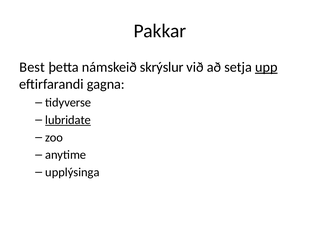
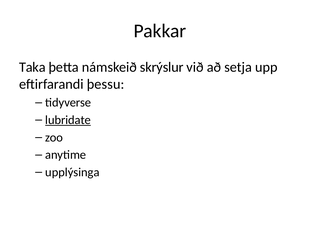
Best: Best -> Taka (32, 67)
upp underline: present -> none (266, 67)
gagna: gagna -> þessu (106, 84)
